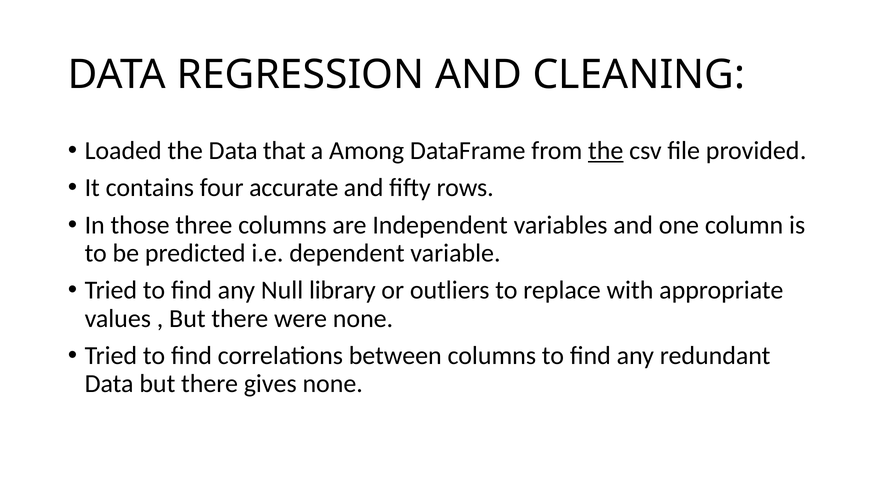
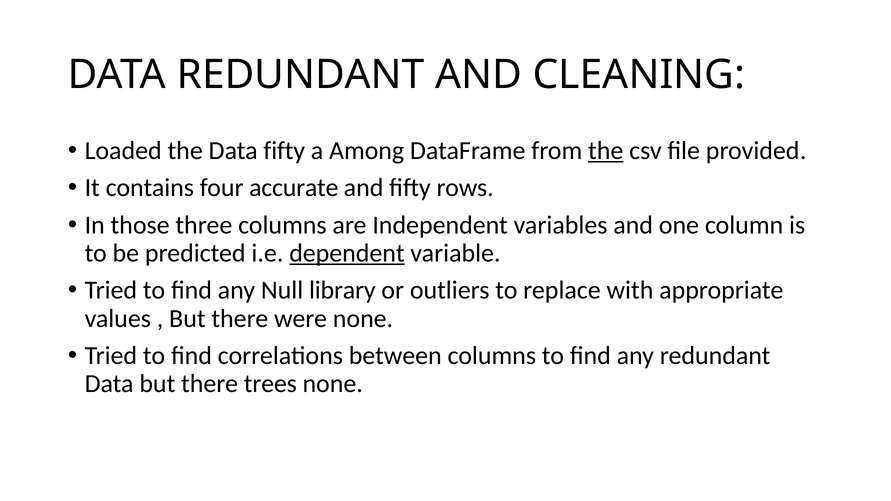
DATA REGRESSION: REGRESSION -> REDUNDANT (301, 75)
Data that: that -> fifty (284, 151)
dependent underline: none -> present (347, 253)
gives: gives -> trees (270, 384)
